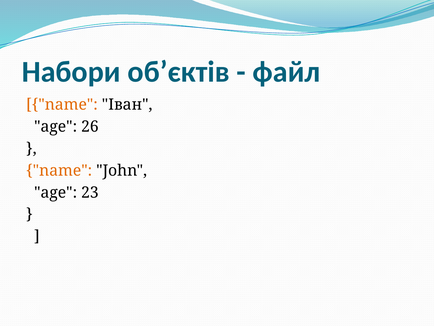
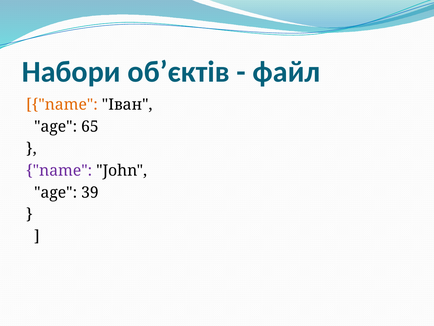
26: 26 -> 65 (90, 126)
name colour: orange -> purple (59, 170)
23: 23 -> 39 (90, 192)
